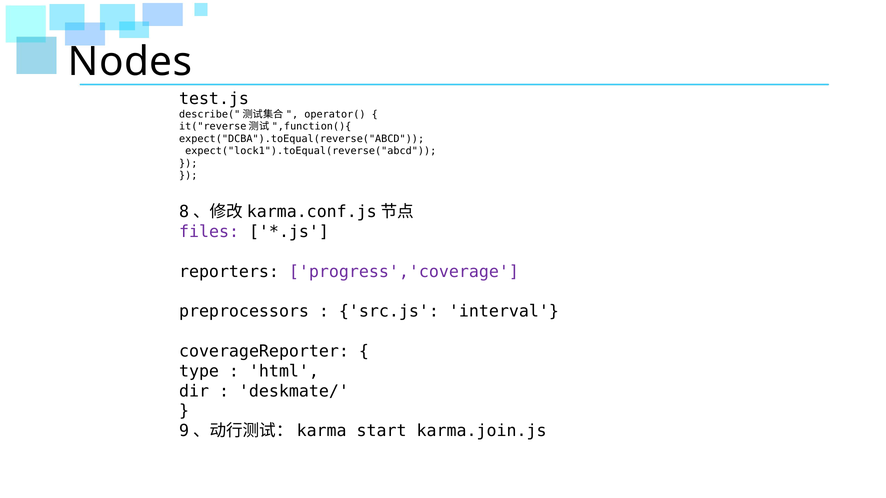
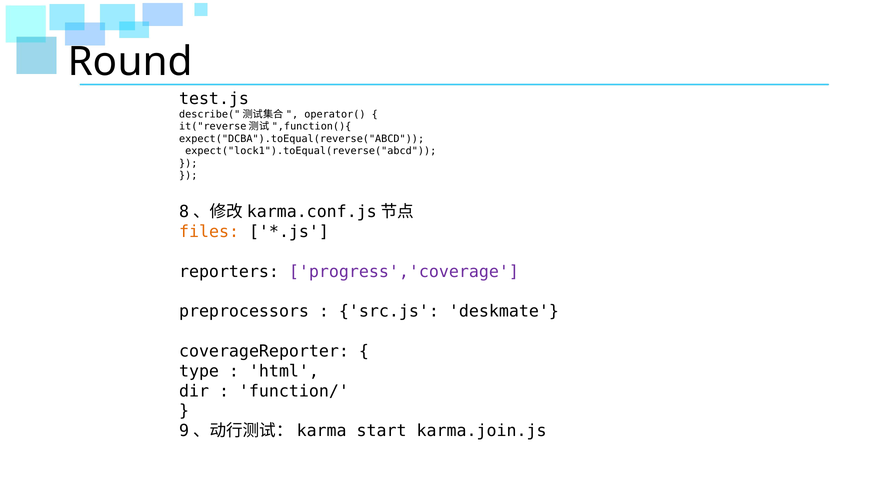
Nodes: Nodes -> Round (130, 62)
files colour: purple -> orange (209, 232)
interval: interval -> deskmate (504, 312)
deskmate/: deskmate/ -> function/ (294, 391)
